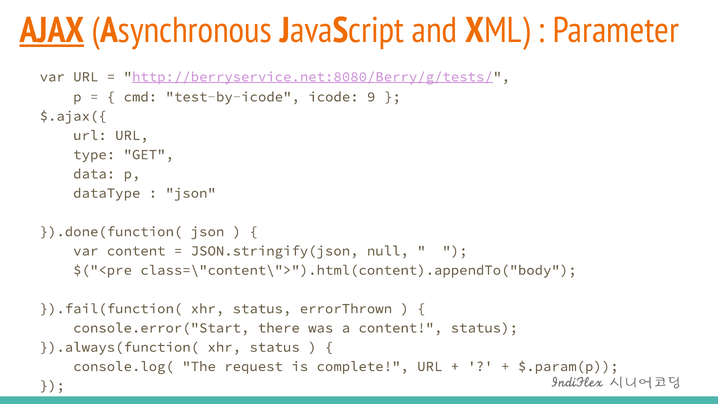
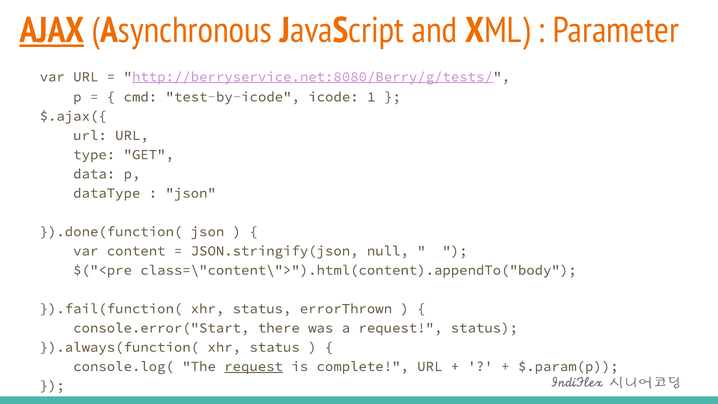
9: 9 -> 1 (371, 97)
a content: content -> request (400, 328)
request underline: none -> present (254, 366)
